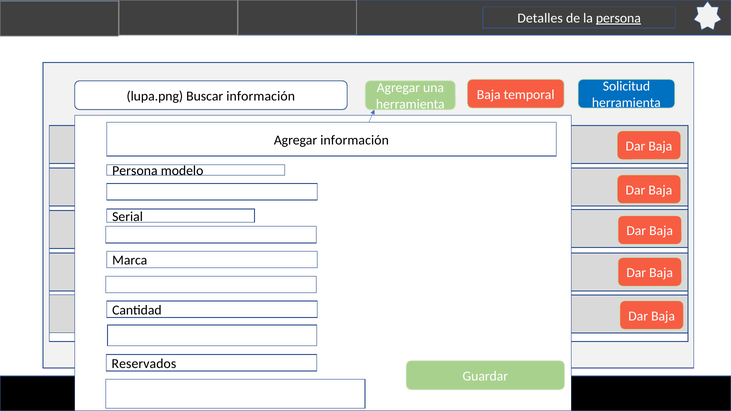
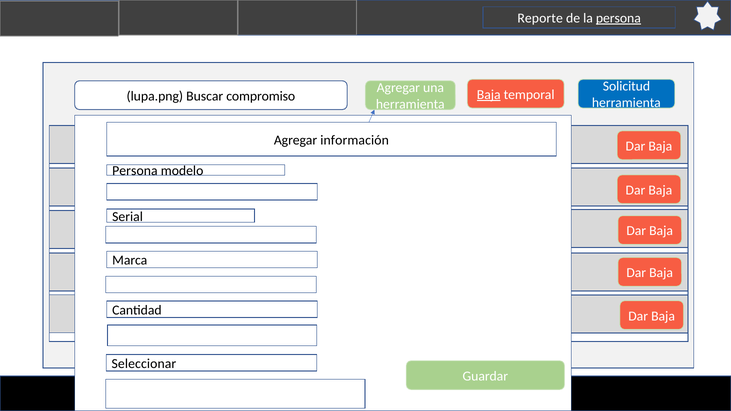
Detalles: Detalles -> Reporte (540, 18)
Baja underline: none -> present (489, 95)
Buscar información: información -> compromiso (261, 96)
Reservados: Reservados -> Seleccionar (144, 364)
